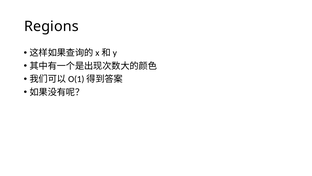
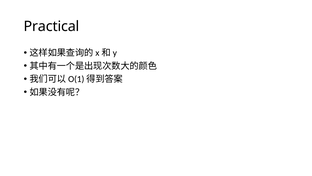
Regions: Regions -> Practical (52, 26)
